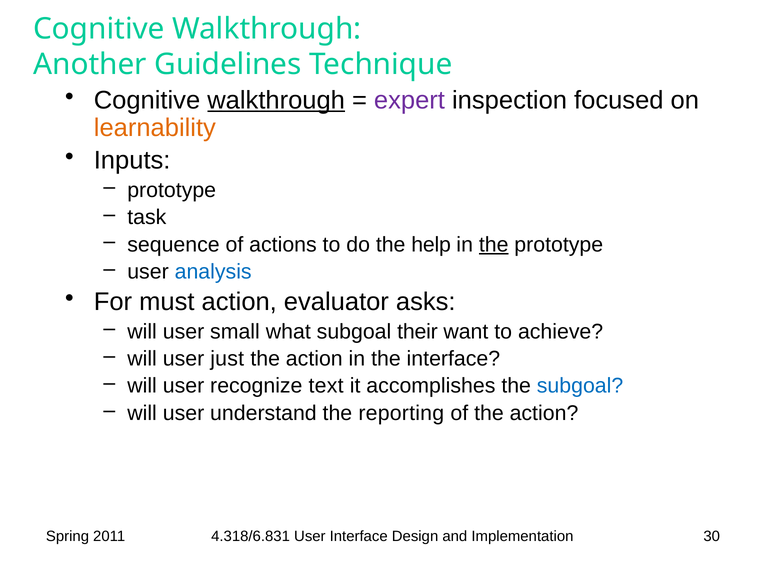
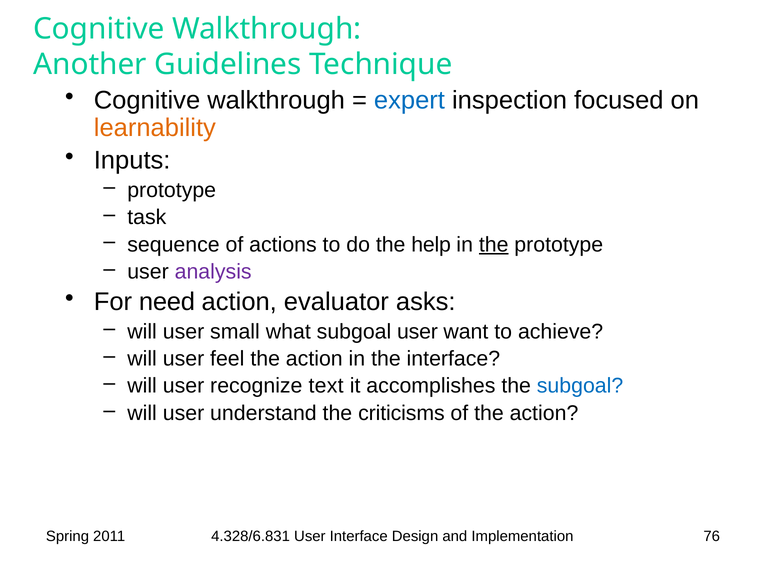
walkthrough underline: present -> none (276, 100)
expert colour: purple -> blue (409, 100)
analysis colour: blue -> purple (213, 272)
must: must -> need (167, 302)
subgoal their: their -> user (417, 332)
just: just -> feel (227, 359)
reporting: reporting -> criticisms (401, 414)
4.318/6.831: 4.318/6.831 -> 4.328/6.831 (251, 537)
30: 30 -> 76 (712, 537)
